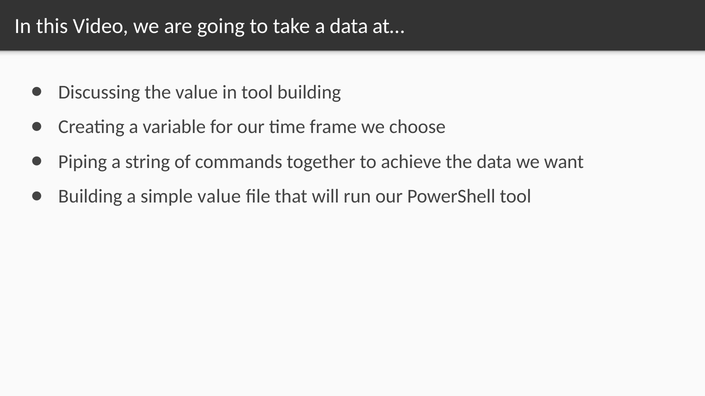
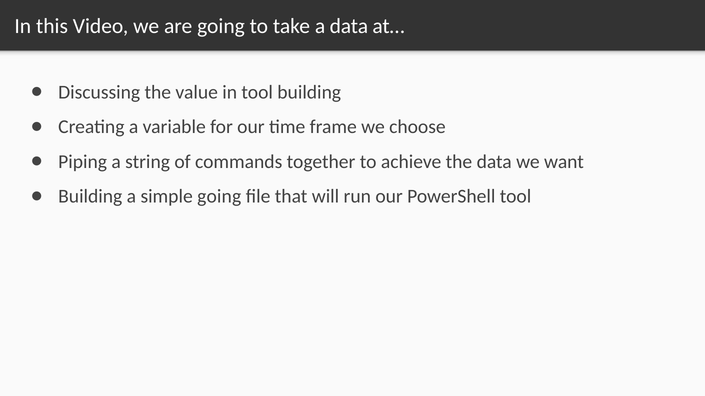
simple value: value -> going (219, 197)
